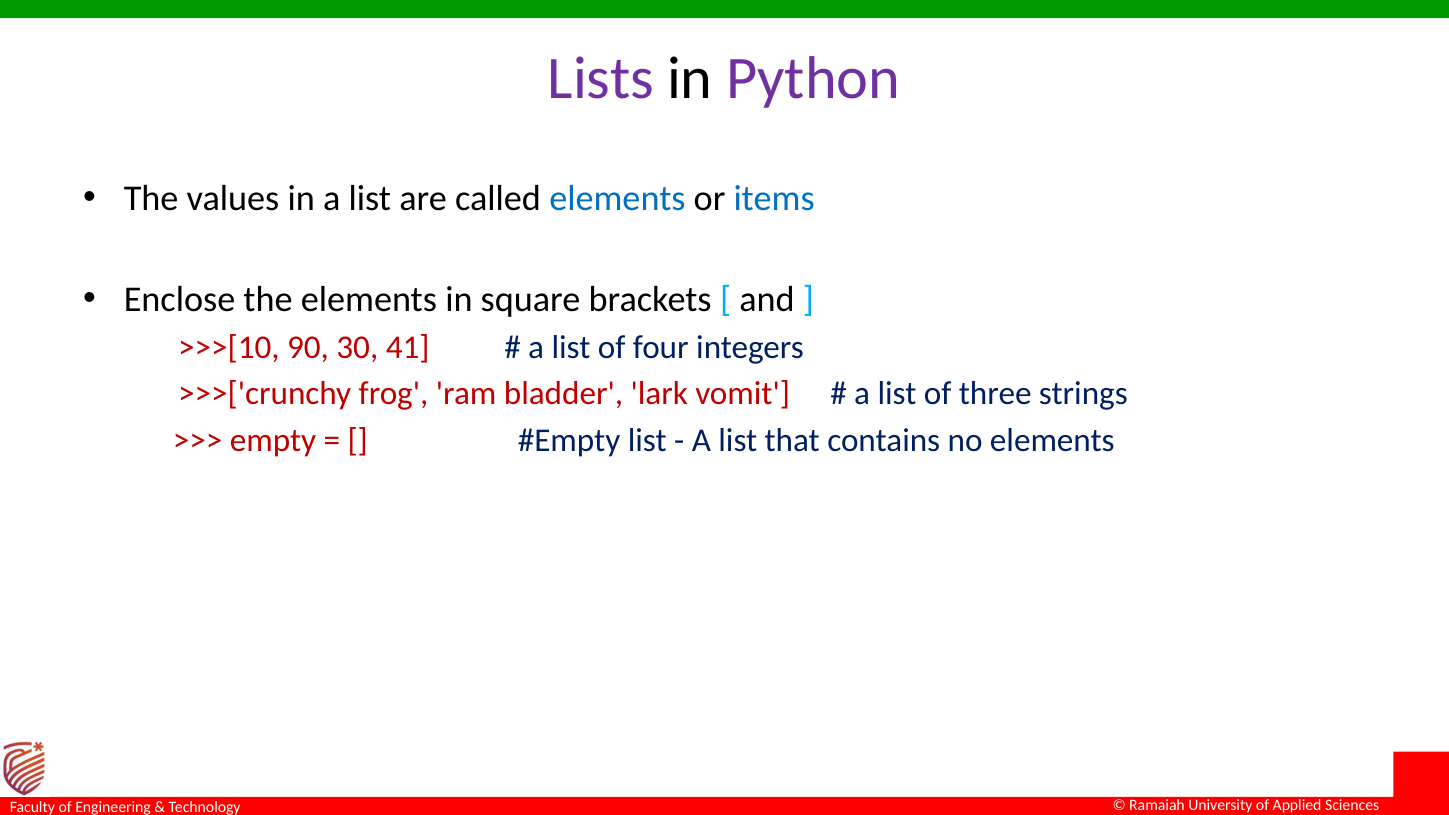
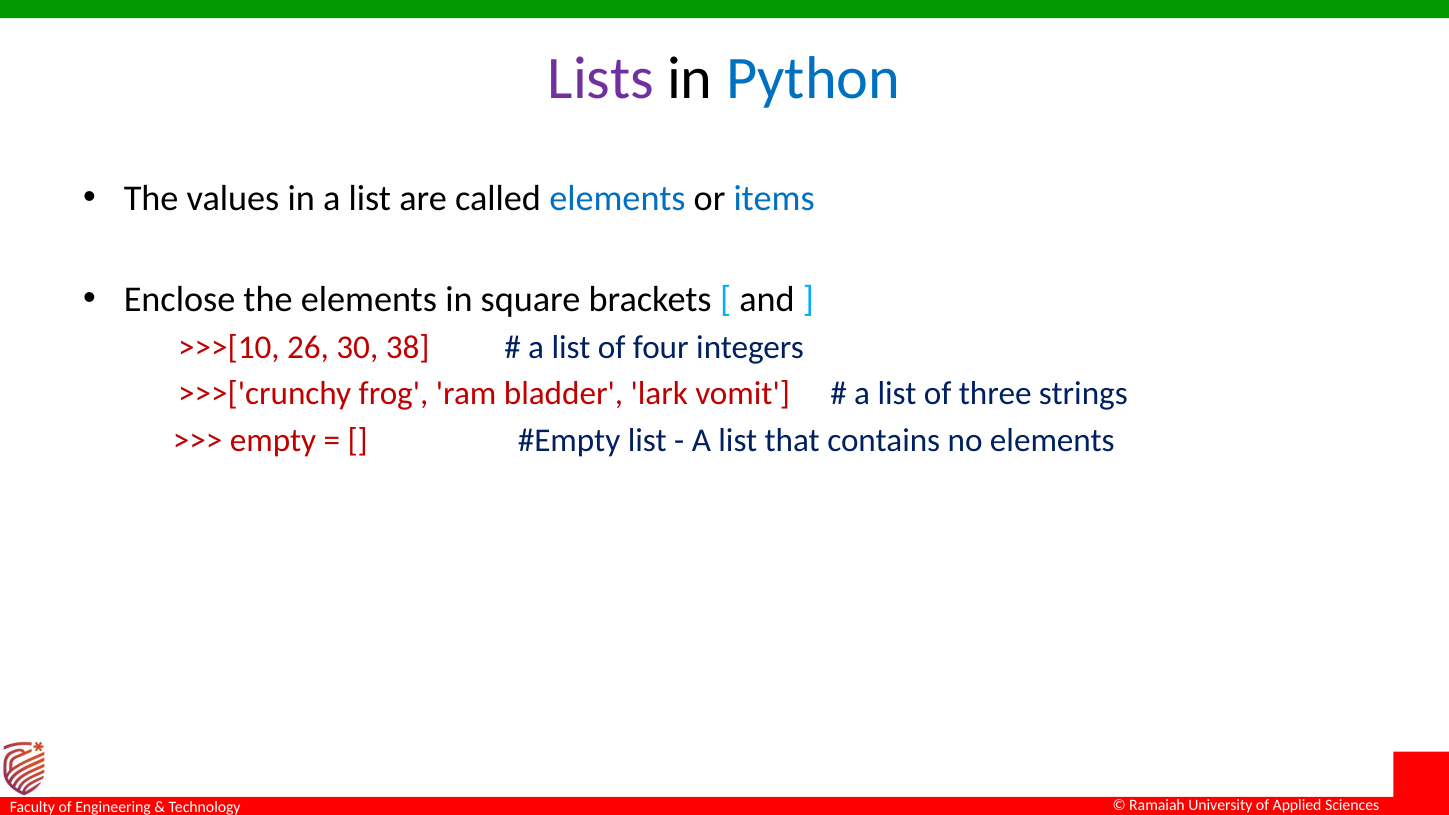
Python colour: purple -> blue (813, 78)
90: 90 -> 26 (308, 348)
41: 41 -> 38 (408, 348)
